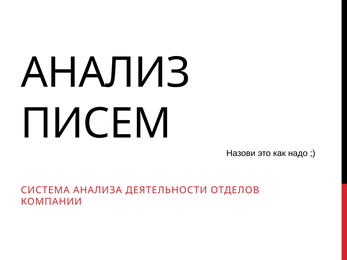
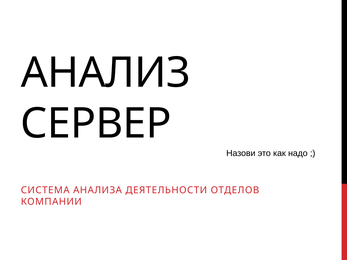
ПИСЕМ: ПИСЕМ -> СЕРВЕР (96, 124)
